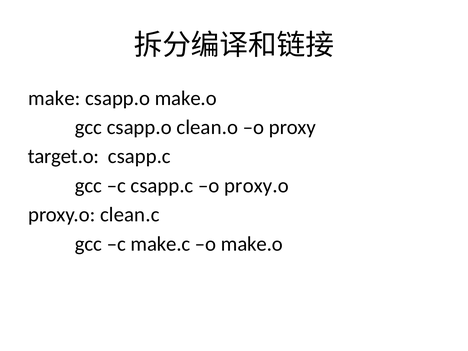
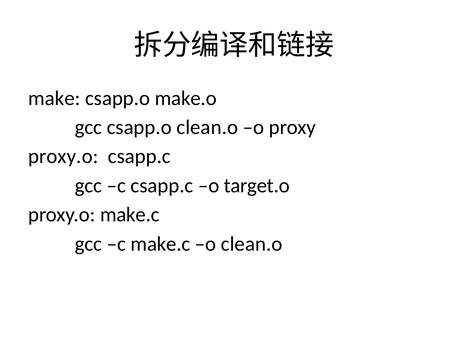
target.o: target.o -> proxy.o (63, 156)
o proxy.o: proxy.o -> target.o (257, 186)
proxy.o clean.c: clean.c -> make.c (130, 215)
o make.o: make.o -> clean.o (252, 244)
